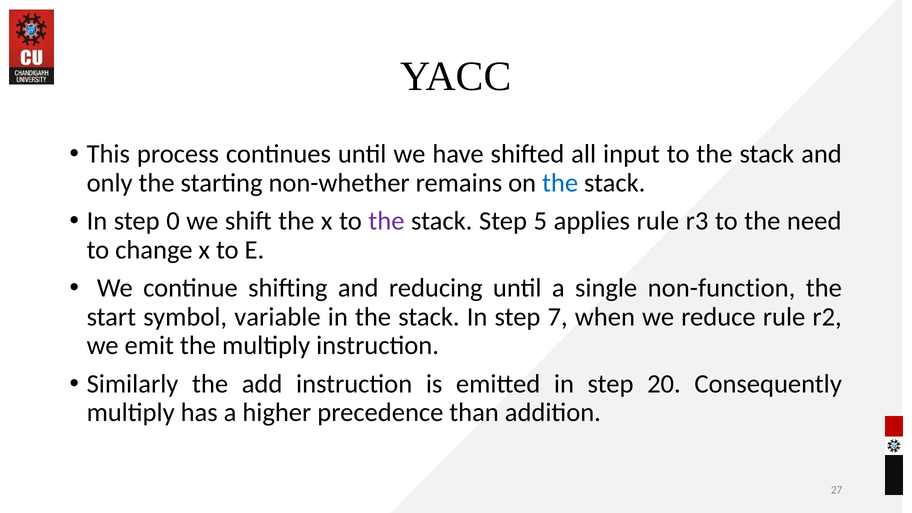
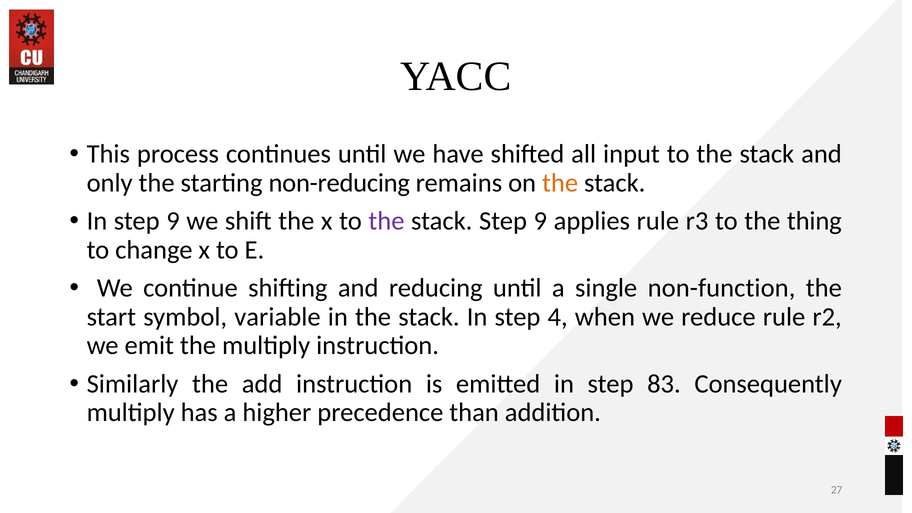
non-whether: non-whether -> non-reducing (339, 183)
the colour: blue -> orange (560, 183)
In step 0: 0 -> 9 (173, 221)
stack Step 5: 5 -> 9 (540, 221)
need: need -> thing (814, 221)
7: 7 -> 4 (558, 317)
20: 20 -> 83 (664, 384)
